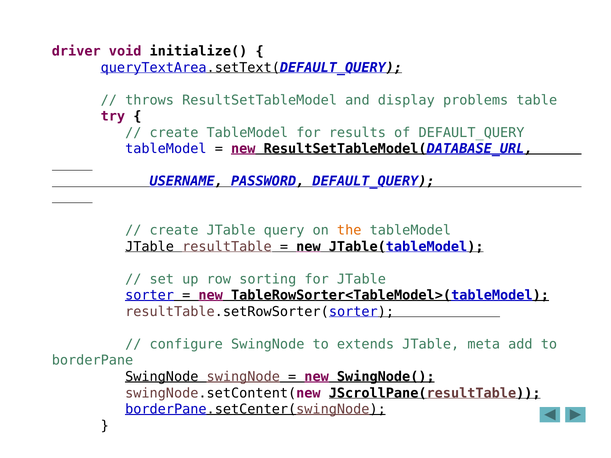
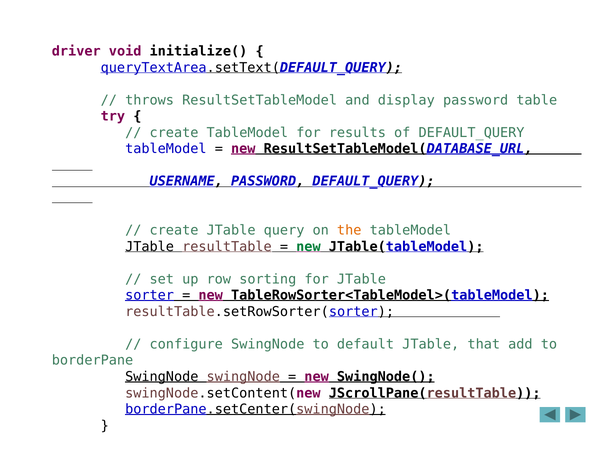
display problems: problems -> password (476, 100)
new colour: black -> green (308, 247)
extends: extends -> default (366, 344)
meta: meta -> that (484, 344)
